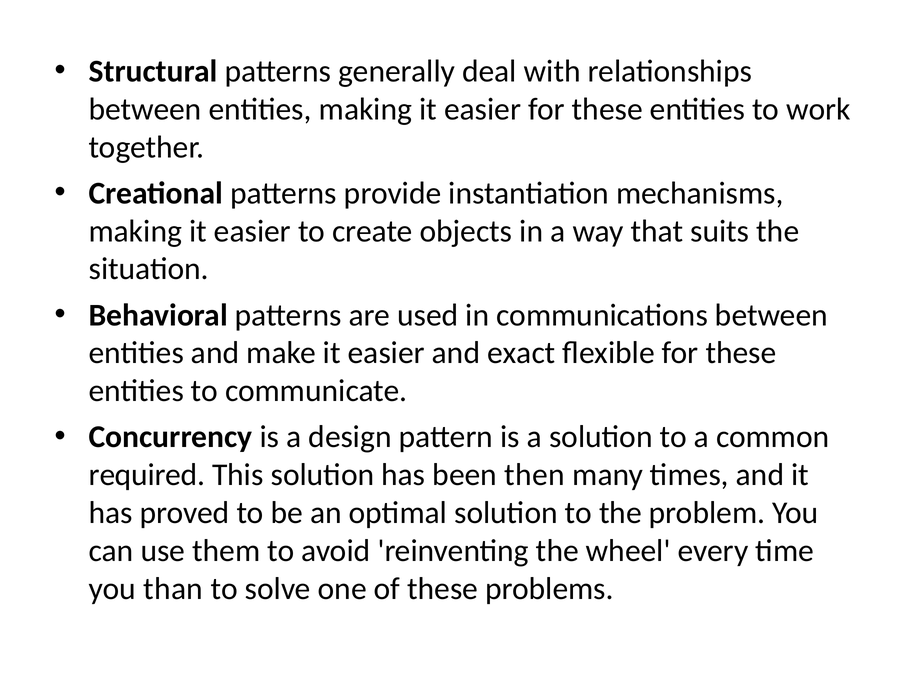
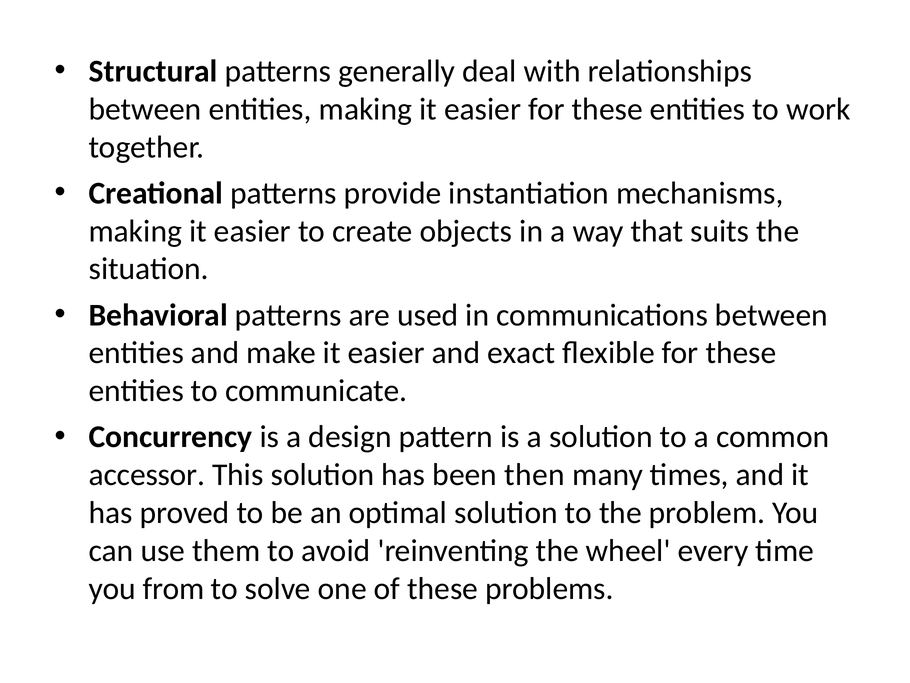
required: required -> accessor (147, 475)
than: than -> from (173, 588)
